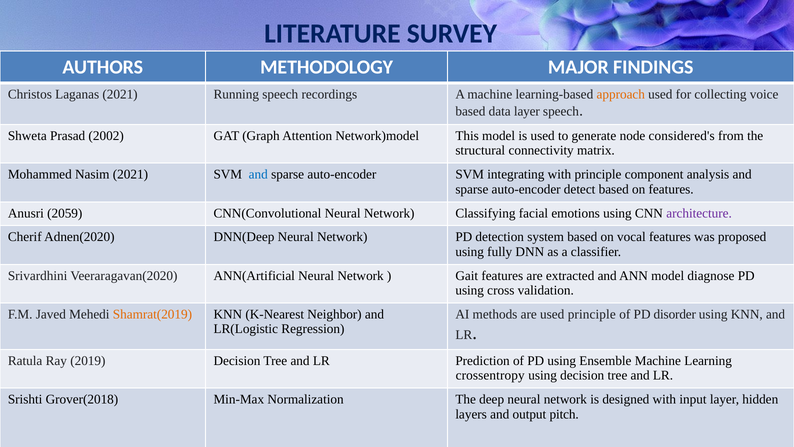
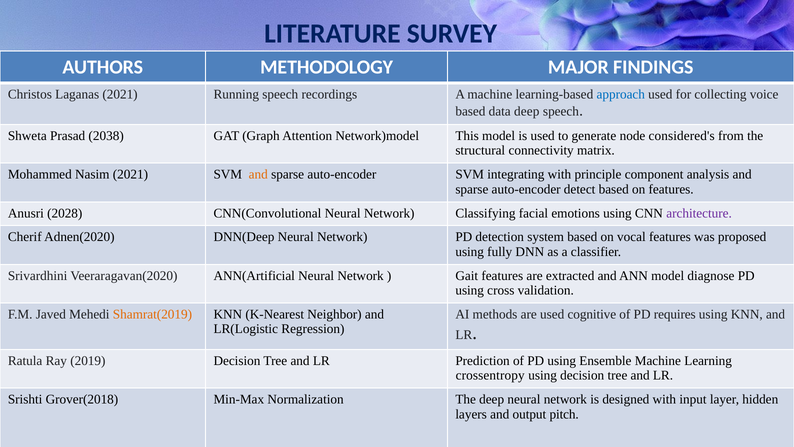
approach colour: orange -> blue (621, 95)
data layer: layer -> deep (527, 111)
2002: 2002 -> 2038 (106, 136)
and colour: blue -> orange (258, 174)
2059: 2059 -> 2028 (65, 213)
used principle: principle -> cognitive (592, 314)
disorder: disorder -> requires (675, 314)
